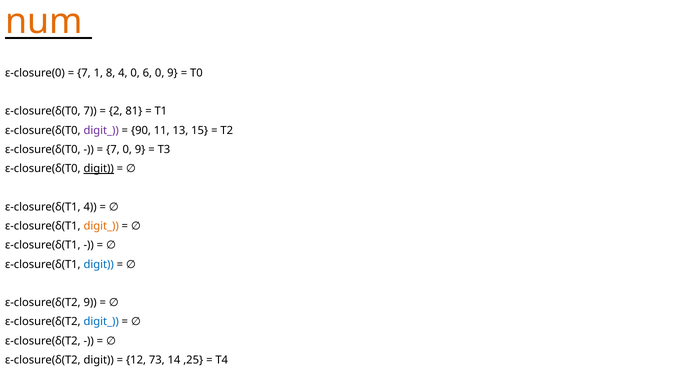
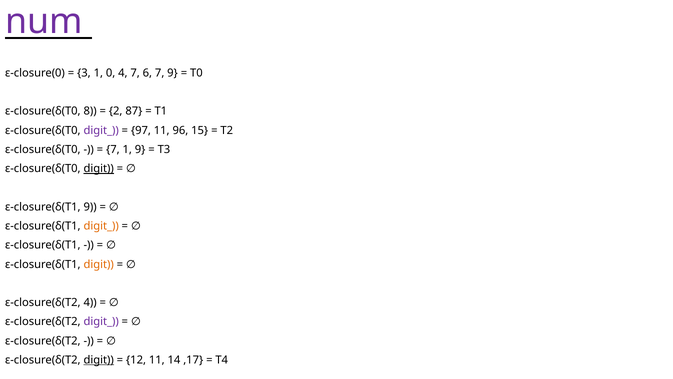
num colour: orange -> purple (44, 22)
7: 7 -> 3 (84, 73)
8: 8 -> 0 (111, 73)
4 0: 0 -> 7 (135, 73)
6 0: 0 -> 7 (160, 73)
ε-closure(δ(T0 7: 7 -> 8 (90, 111)
81: 81 -> 87 (134, 111)
90: 90 -> 97 (141, 130)
13: 13 -> 96 (180, 130)
7 0: 0 -> 1 (127, 149)
ε-closure(δ(T1 4: 4 -> 9 (90, 207)
digit colour: blue -> orange (99, 264)
ε-closure(δ(T2 9: 9 -> 4 (90, 302)
digit_ colour: blue -> purple (101, 321)
digit underline: none -> present (99, 360)
12 73: 73 -> 11 (157, 360)
,25: ,25 -> ,17 (193, 360)
